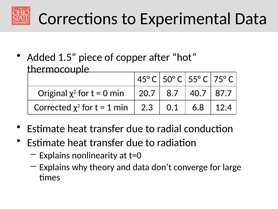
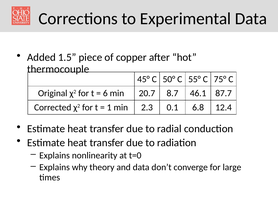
0: 0 -> 6 (105, 93)
40.7: 40.7 -> 46.1 (198, 93)
